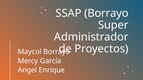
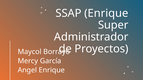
SSAP Borrayo: Borrayo -> Enrique (106, 13)
